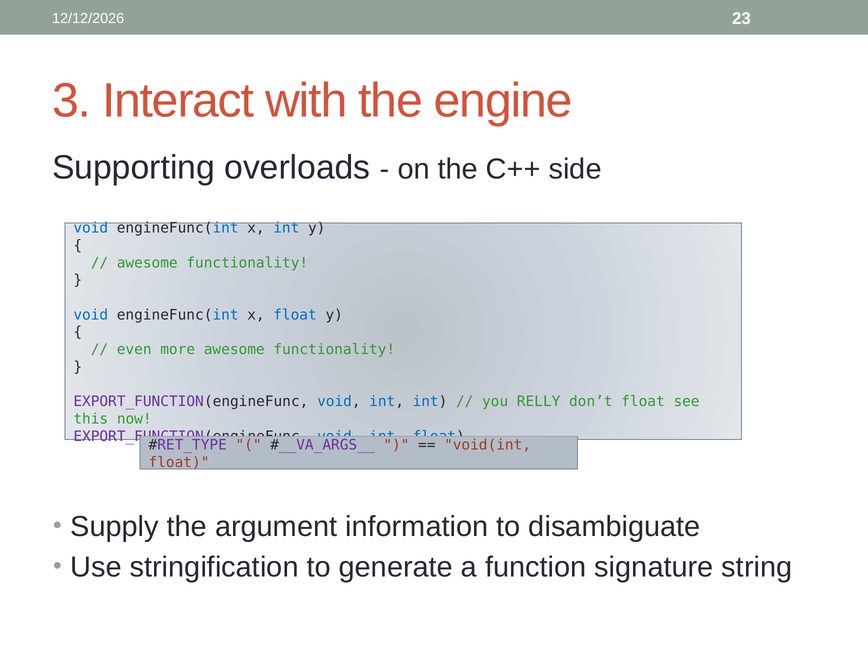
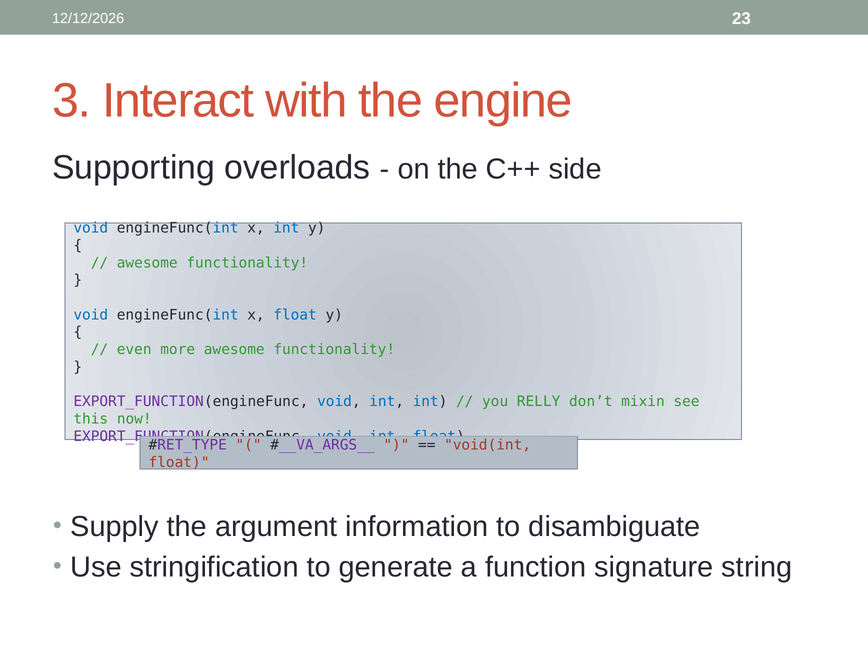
don’t float: float -> mixin (643, 402)
